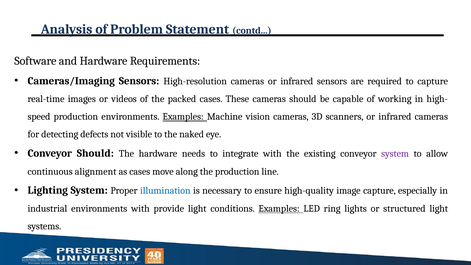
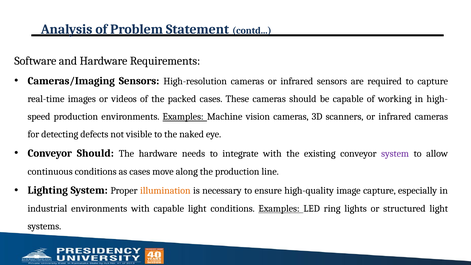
continuous alignment: alignment -> conditions (96, 171)
illumination colour: blue -> orange (165, 191)
with provide: provide -> capable (169, 209)
